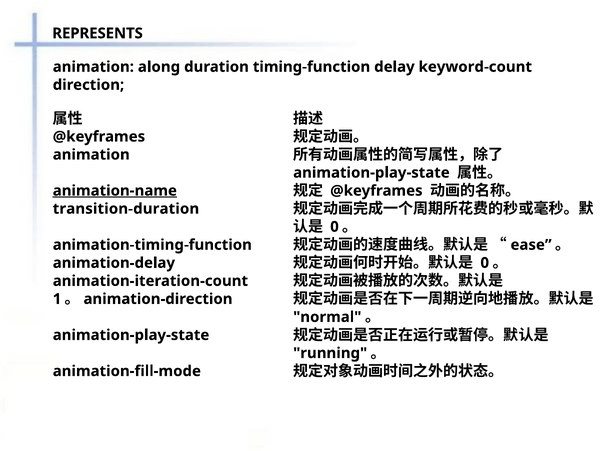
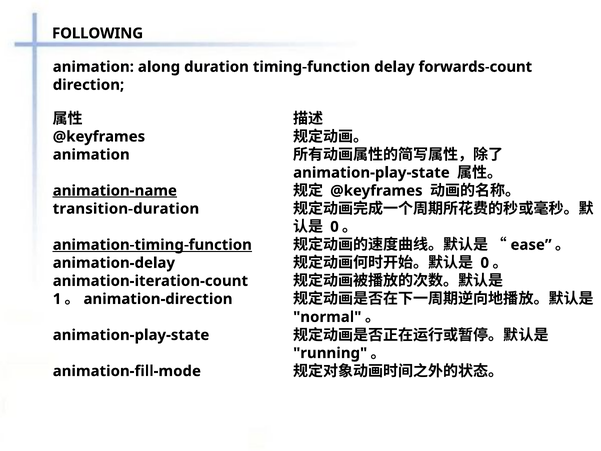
REPRESENTS: REPRESENTS -> FOLLOWING (98, 33)
keyword-count: keyword-count -> forwards-count (475, 67)
animation-timing-function underline: none -> present (152, 245)
